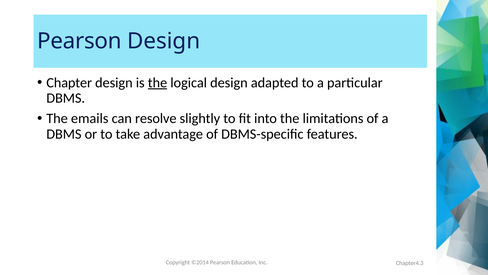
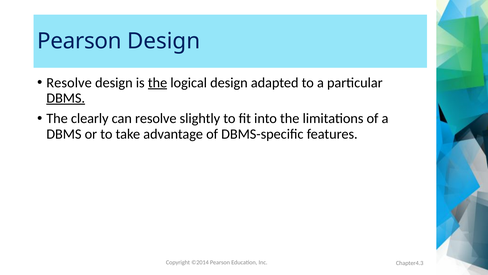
Chapter: Chapter -> Resolve (69, 83)
DBMS underline: none -> present (66, 98)
emails: emails -> clearly (90, 118)
